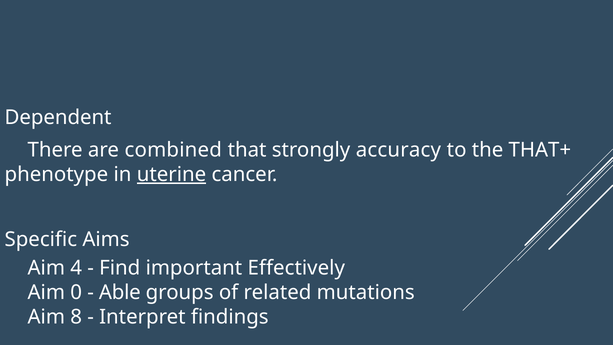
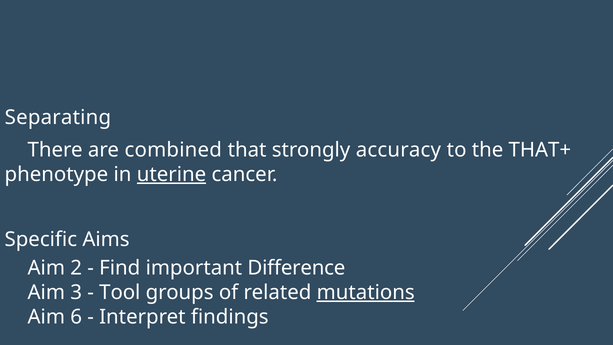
Dependent: Dependent -> Separating (58, 117)
4: 4 -> 2 (76, 268)
Effectively: Effectively -> Difference (296, 268)
0: 0 -> 3 (76, 292)
Able: Able -> Tool (120, 292)
mutations underline: none -> present (366, 292)
8: 8 -> 6 (76, 317)
